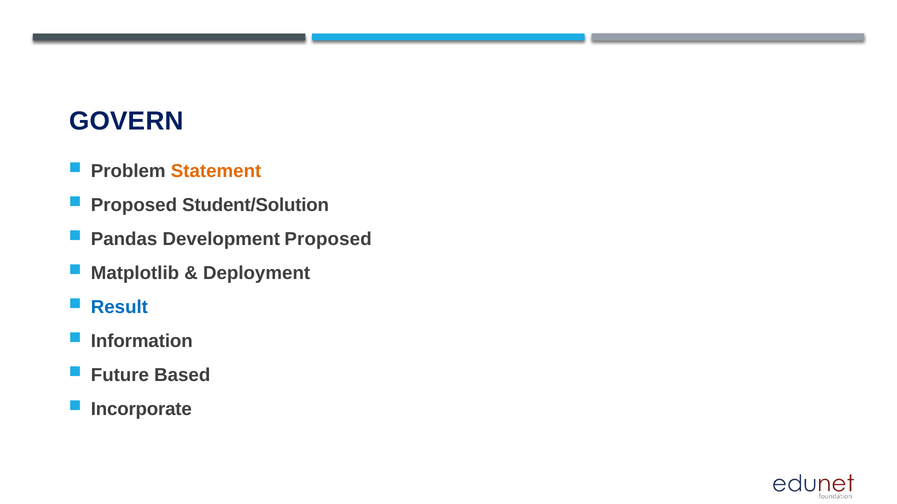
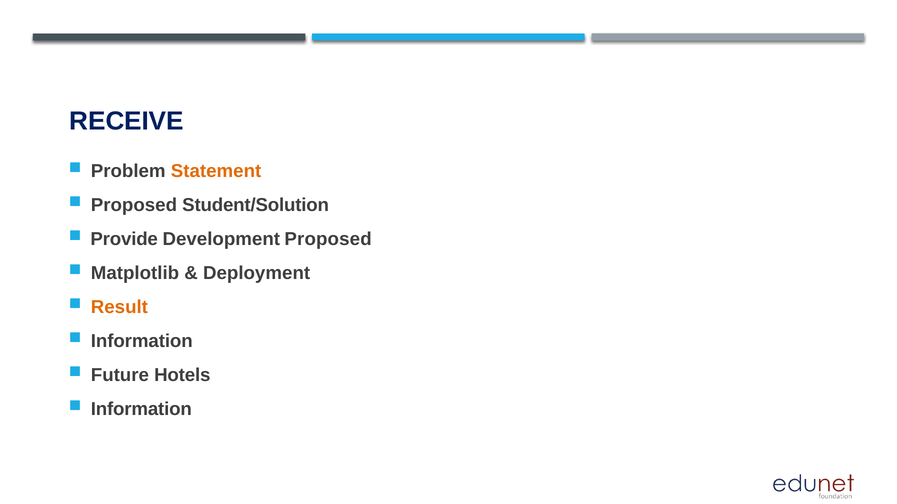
GOVERN: GOVERN -> RECEIVE (127, 121)
Pandas: Pandas -> Provide (124, 239)
Result colour: blue -> orange (119, 307)
Based: Based -> Hotels (182, 375)
Incorporate: Incorporate -> Information (141, 409)
